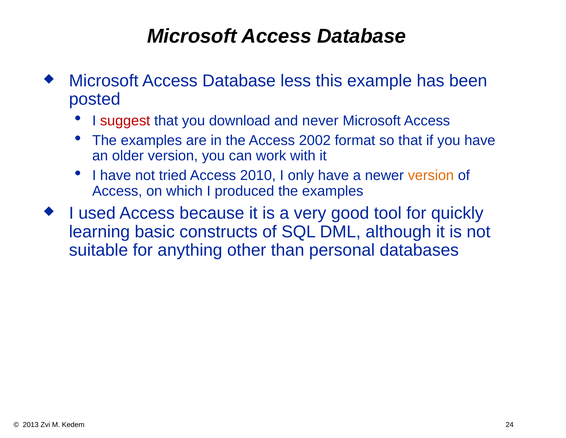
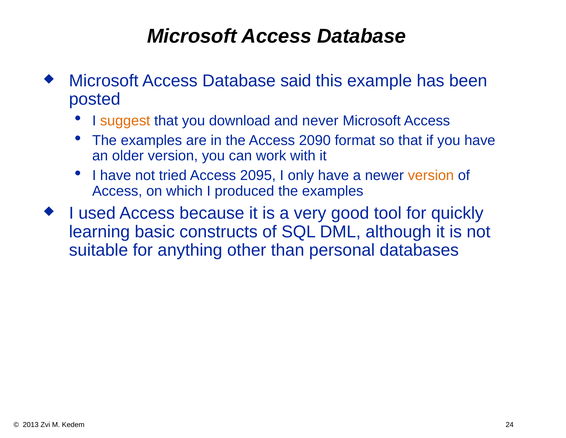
less: less -> said (296, 81)
suggest colour: red -> orange (125, 120)
2002: 2002 -> 2090 (315, 140)
2010: 2010 -> 2095 (258, 175)
